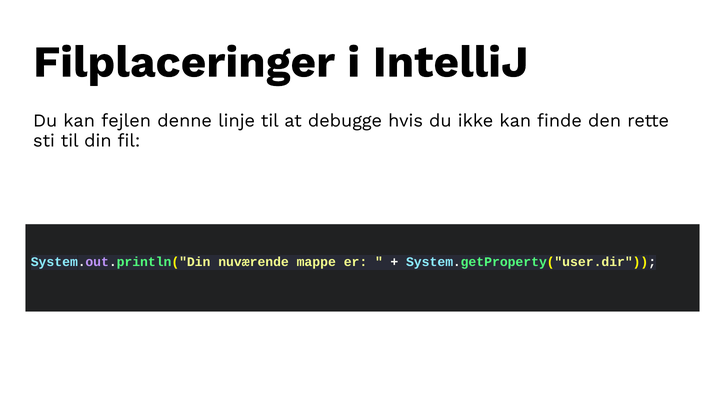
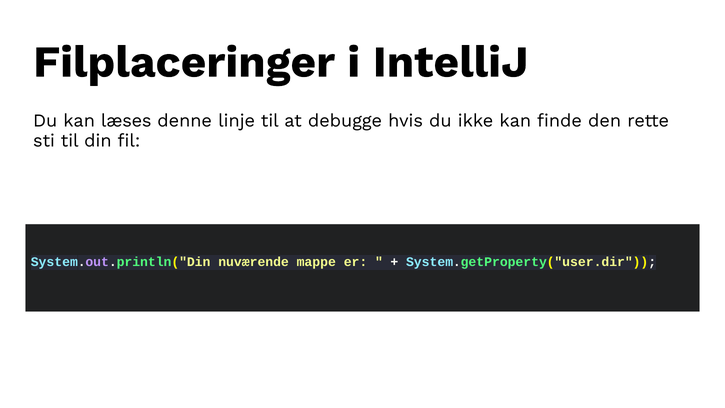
fejlen: fejlen -> læses (126, 121)
